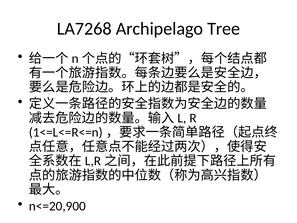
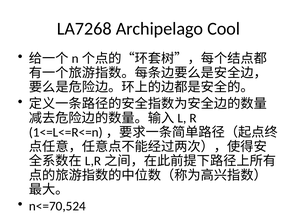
Tree: Tree -> Cool (224, 29)
n<=20,900: n<=20,900 -> n<=70,524 (57, 206)
